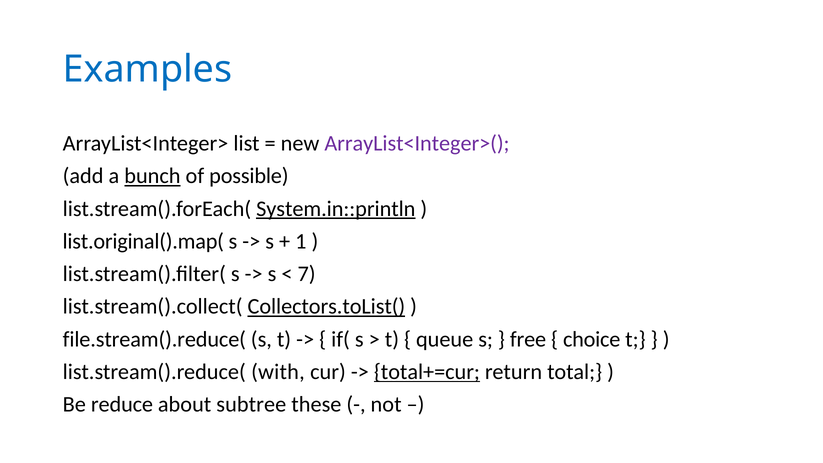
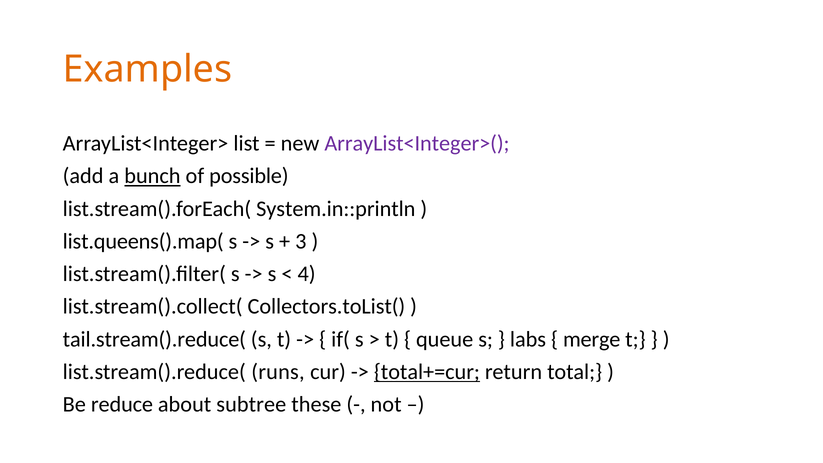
Examples colour: blue -> orange (148, 69)
System.in::println underline: present -> none (336, 209)
list.original().map(: list.original().map( -> list.queens().map( (143, 241)
1: 1 -> 3 (301, 241)
7: 7 -> 4 (307, 274)
Collectors.toList( underline: present -> none (326, 307)
file.stream().reduce(: file.stream().reduce( -> tail.stream().reduce( (154, 339)
free: free -> labs (528, 339)
choice: choice -> merge (592, 339)
with: with -> runs (278, 372)
